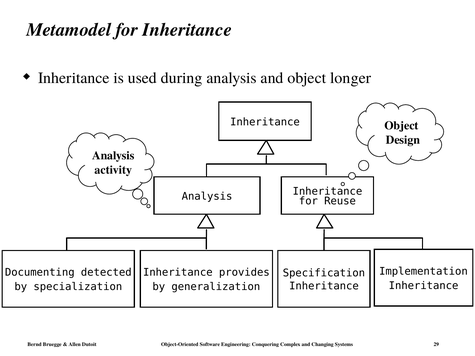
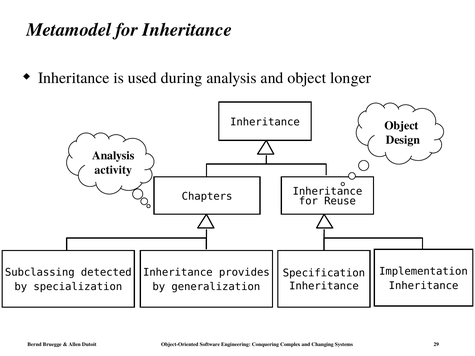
Analysis: Analysis -> Chapters (207, 196)
Documenting: Documenting -> Subclassing (40, 273)
